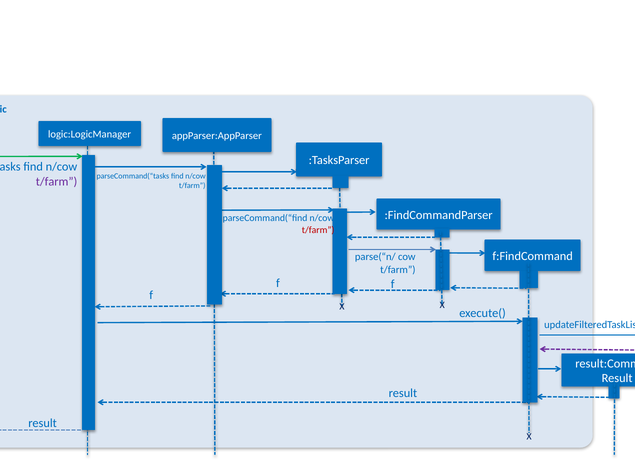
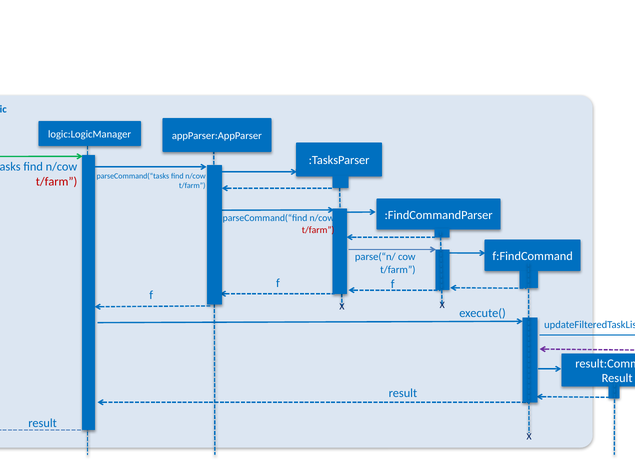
t/farm colour: purple -> red (57, 182)
